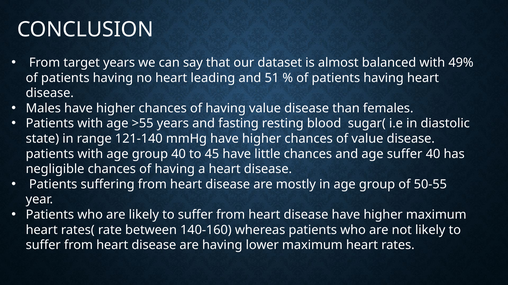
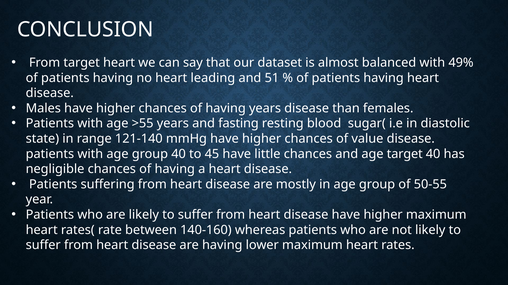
target years: years -> heart (119, 63)
having value: value -> years (265, 109)
age suffer: suffer -> target (405, 154)
